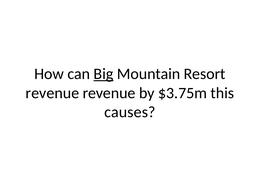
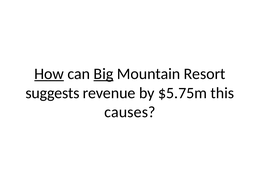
How underline: none -> present (49, 74)
revenue: revenue -> suggests (52, 93)
$3.75m: $3.75m -> $5.75m (183, 93)
